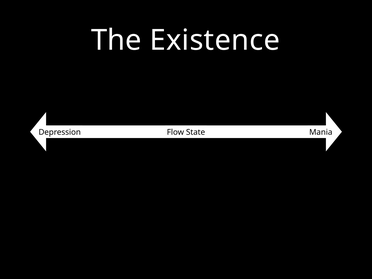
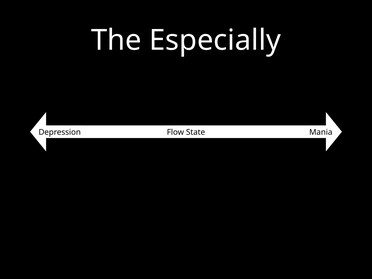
Existence: Existence -> Especially (215, 40)
